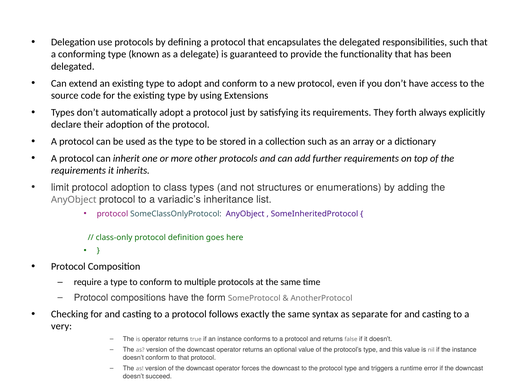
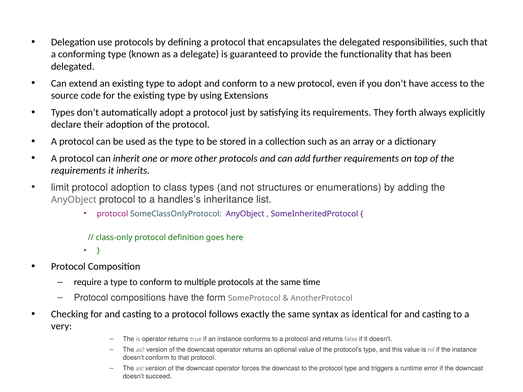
variadic’s: variadic’s -> handles’s (179, 200)
separate: separate -> identical (370, 314)
